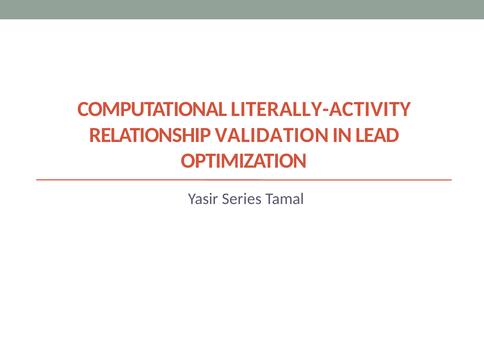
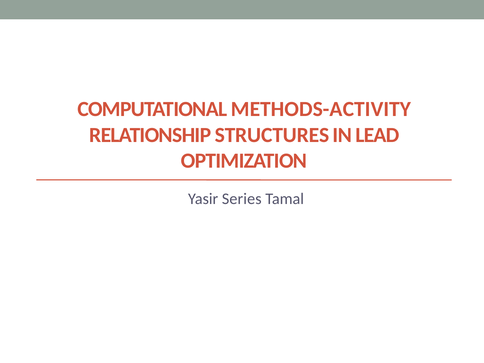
LITERALLY-ACTIVITY: LITERALLY-ACTIVITY -> METHODS-ACTIVITY (321, 109)
VALIDATION: VALIDATION -> STRUCTURES (272, 135)
